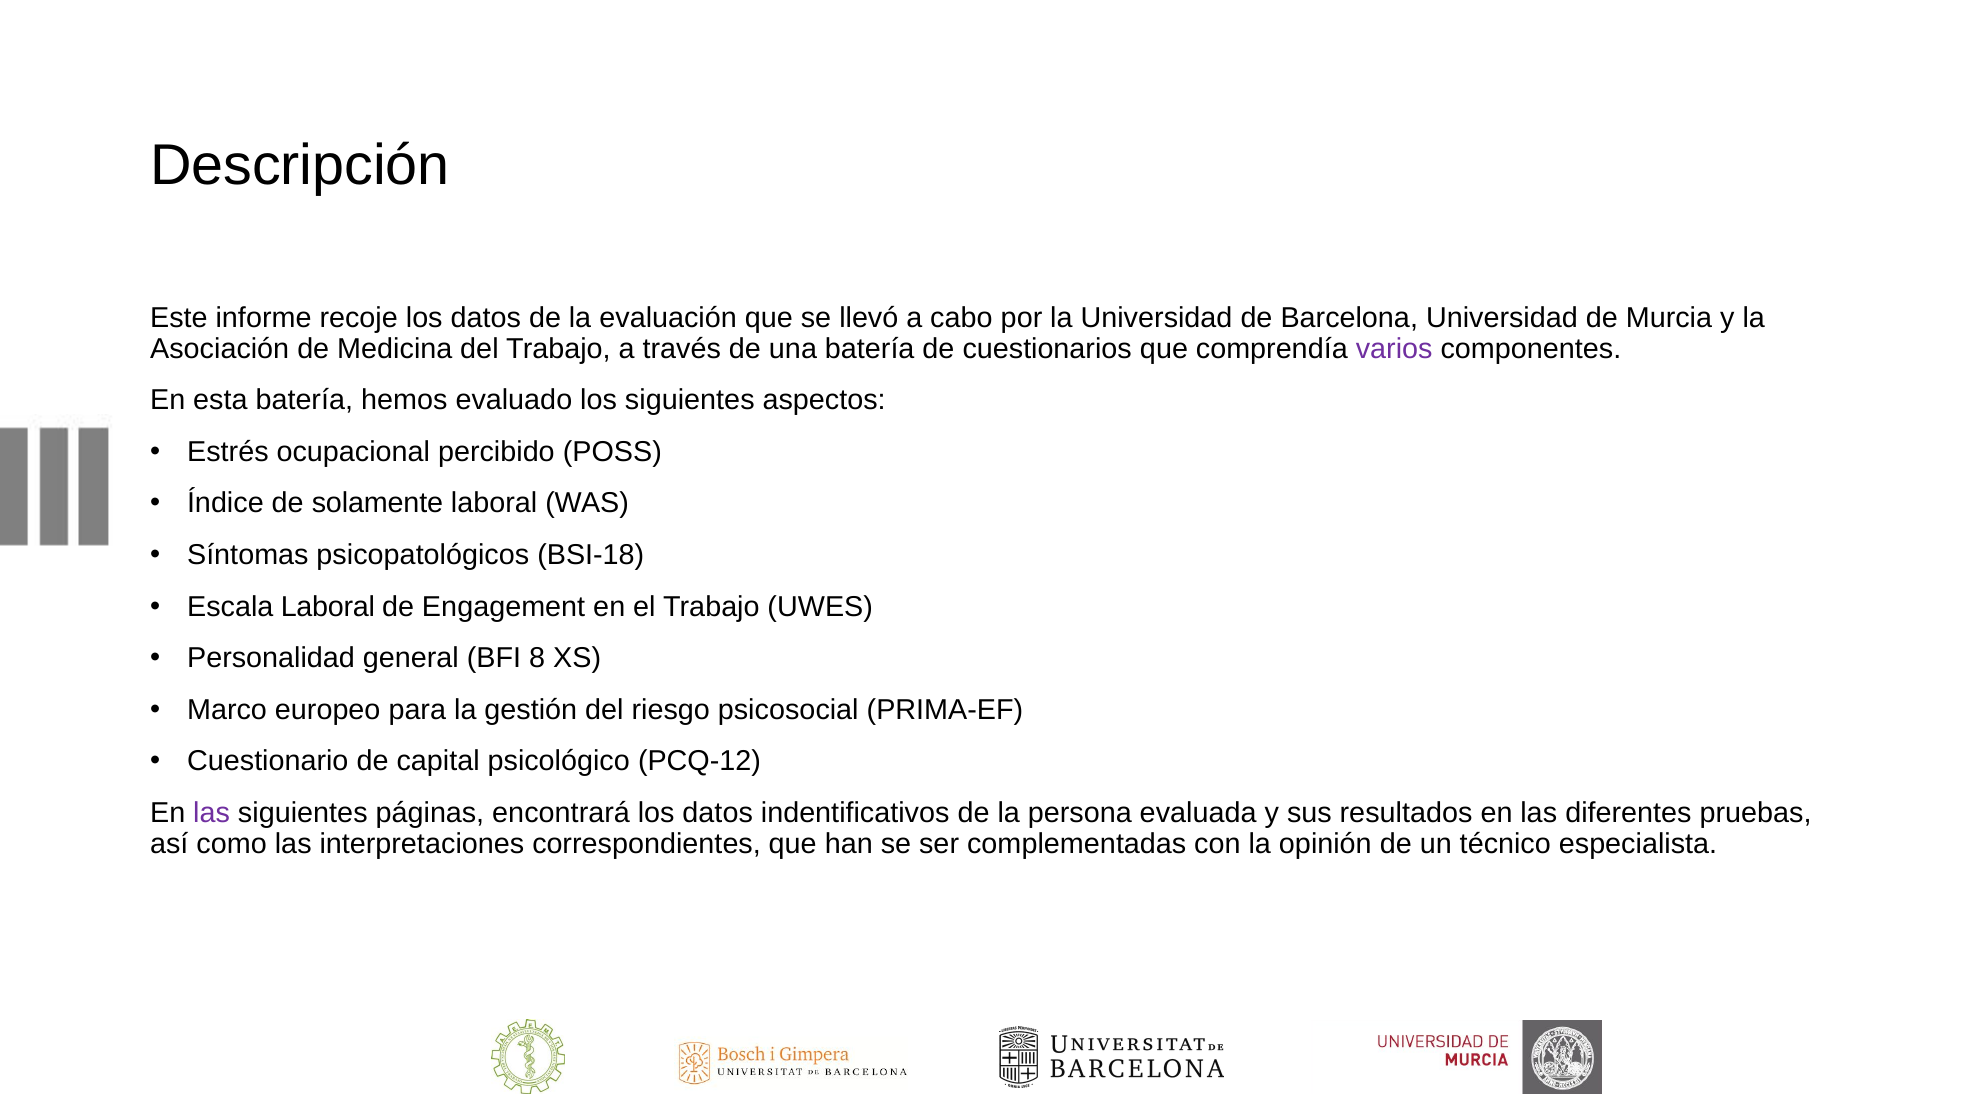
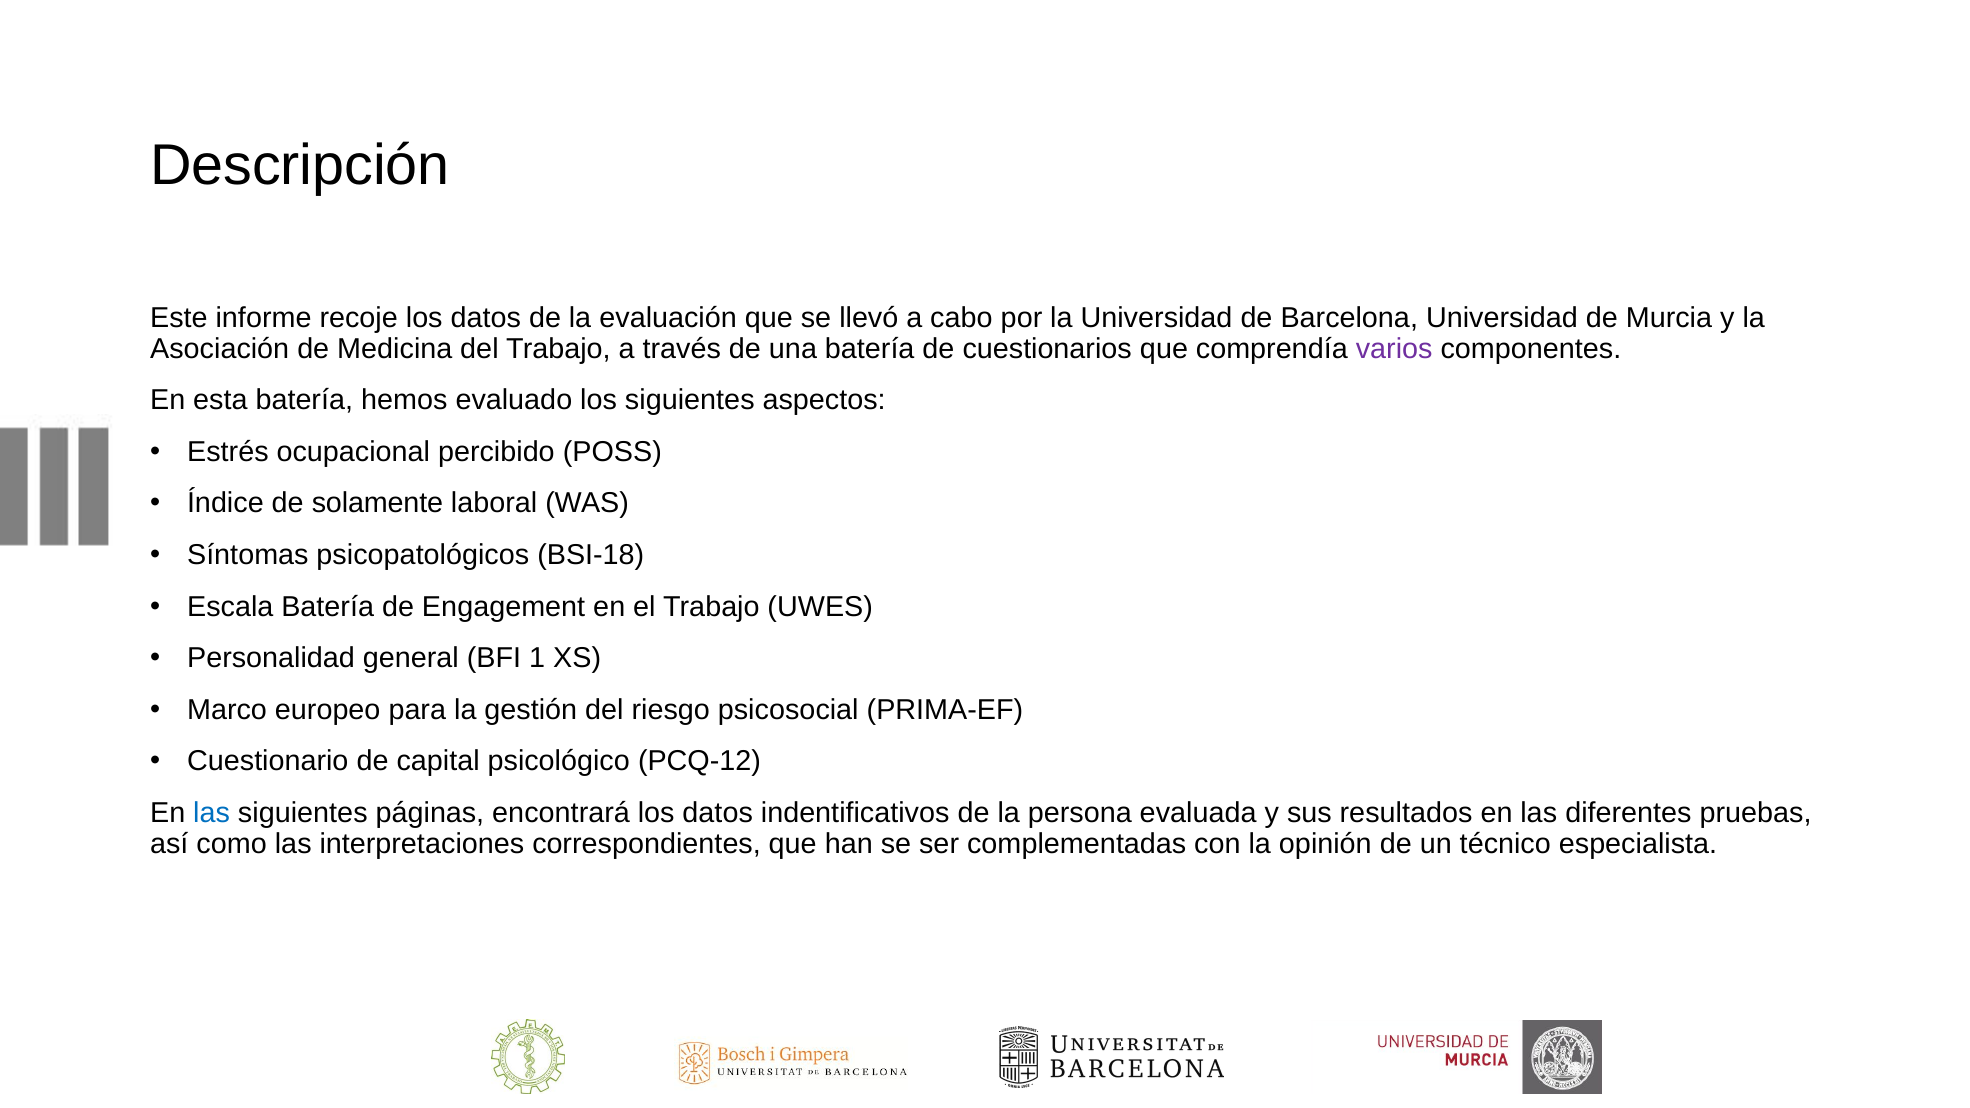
Escala Laboral: Laboral -> Batería (328, 607)
8: 8 -> 1 (537, 658)
las colour: purple -> blue (212, 813)
